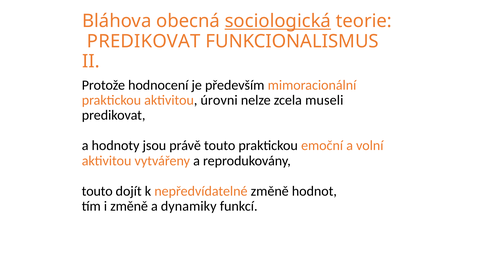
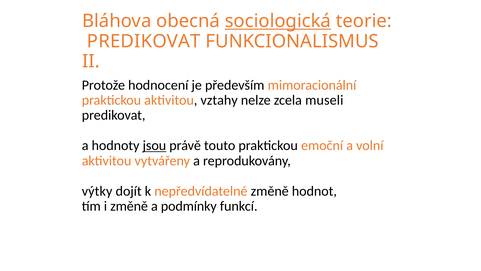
úrovni: úrovni -> vztahy (219, 100)
jsou underline: none -> present (154, 145)
touto: touto -> výtky (97, 191)
dynamiky: dynamiky -> podmínky (189, 206)
